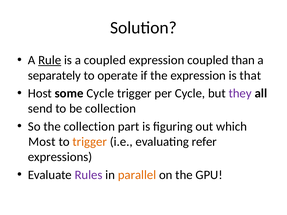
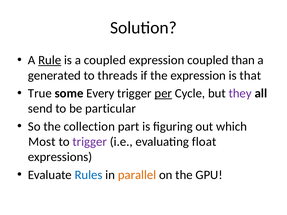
separately: separately -> generated (54, 76)
operate: operate -> threads (118, 76)
Host: Host -> True (40, 93)
some Cycle: Cycle -> Every (100, 93)
per underline: none -> present (163, 93)
be collection: collection -> particular (111, 109)
trigger colour: orange -> purple (90, 142)
refer: refer -> float (204, 142)
Rules colour: purple -> blue (89, 175)
